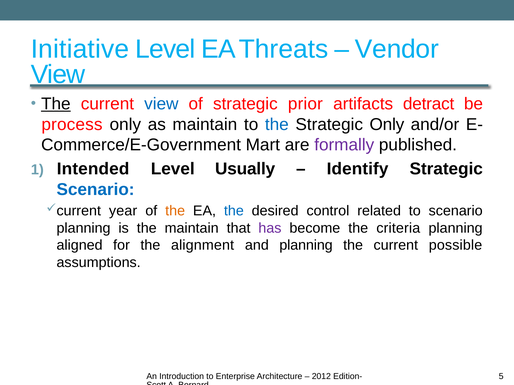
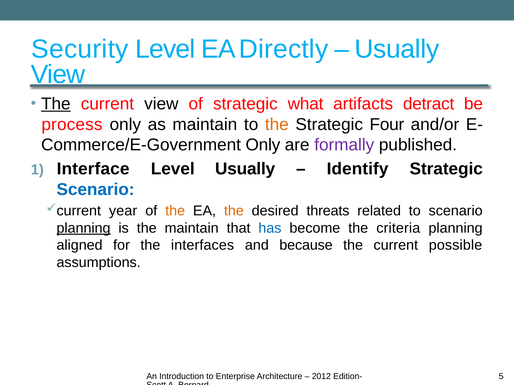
Initiative: Initiative -> Security (80, 49)
Threats: Threats -> Directly (284, 49)
Vendor: Vendor -> Usually (397, 49)
view colour: blue -> black (161, 104)
prior: prior -> what (306, 104)
the colour: blue -> orange (277, 125)
Strategic Only: Only -> Four (387, 125)
Mart: Mart -> Only (263, 145)
Intended: Intended -> Interface (93, 169)
the colour: blue -> orange (234, 211)
control: control -> threats (328, 211)
planning underline: none -> present (84, 228)
has colour: purple -> blue (270, 228)
alignment: alignment -> interfaces (203, 246)
and planning: planning -> because (306, 246)
